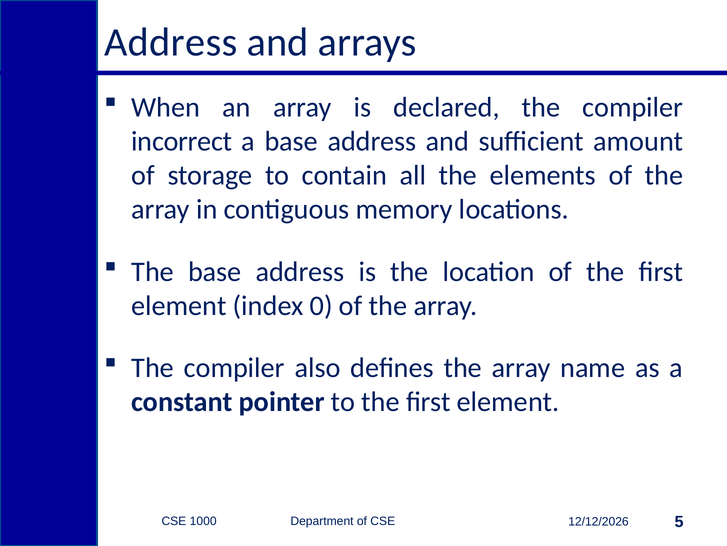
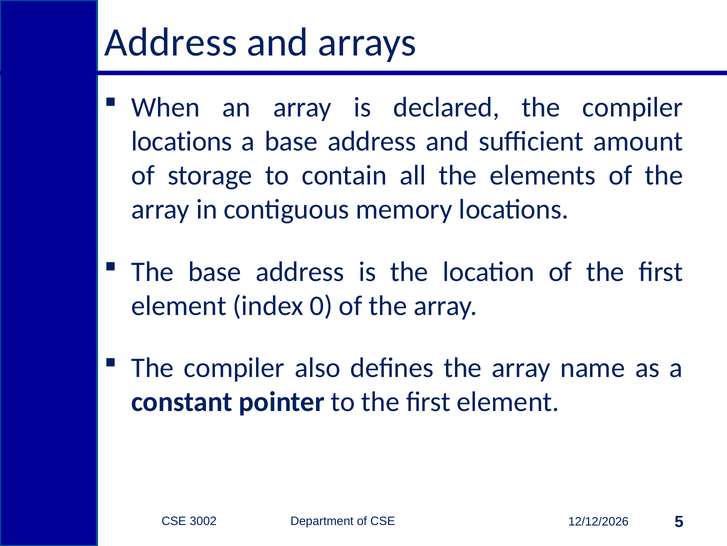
incorrect: incorrect -> locations (182, 141)
1000: 1000 -> 3002 (203, 521)
